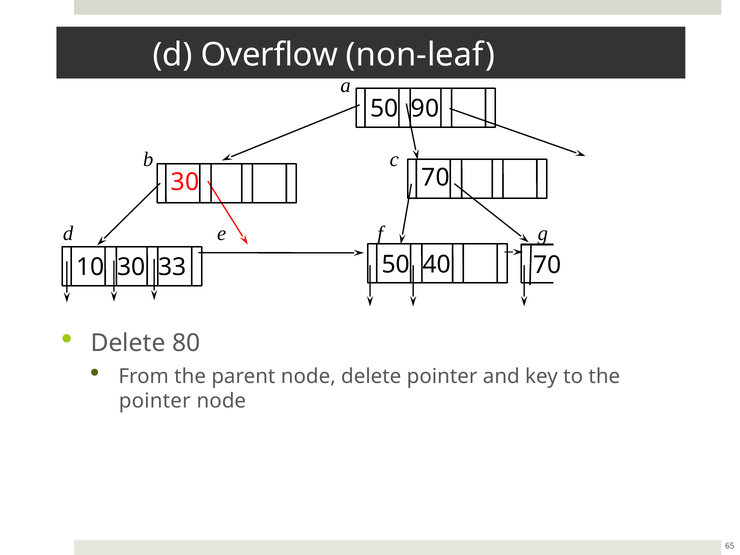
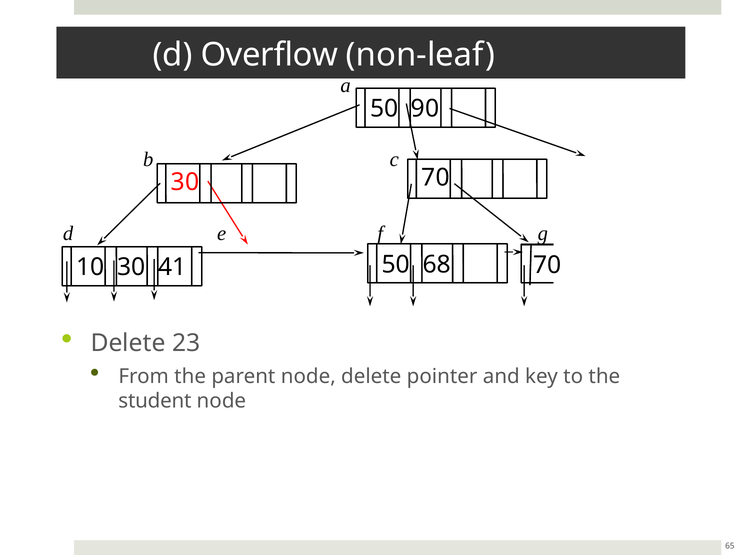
40: 40 -> 68 (437, 264)
33: 33 -> 41 (172, 267)
80: 80 -> 23 (186, 343)
pointer: pointer -> student (155, 401)
